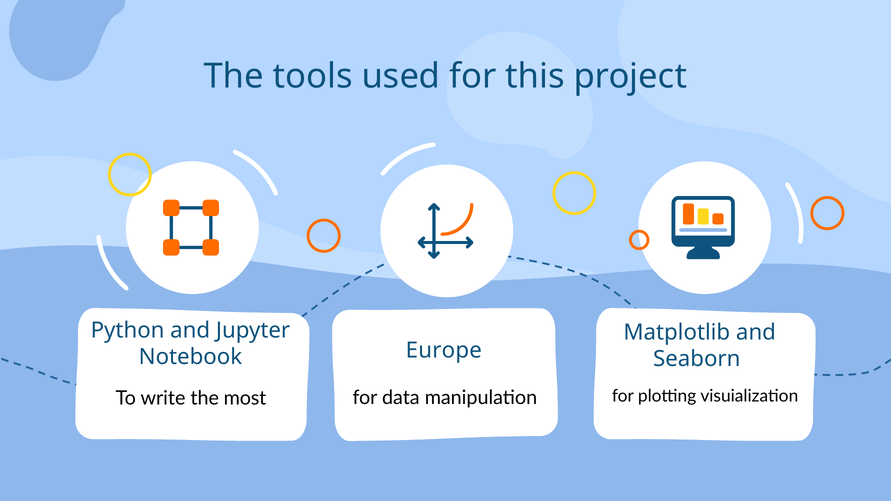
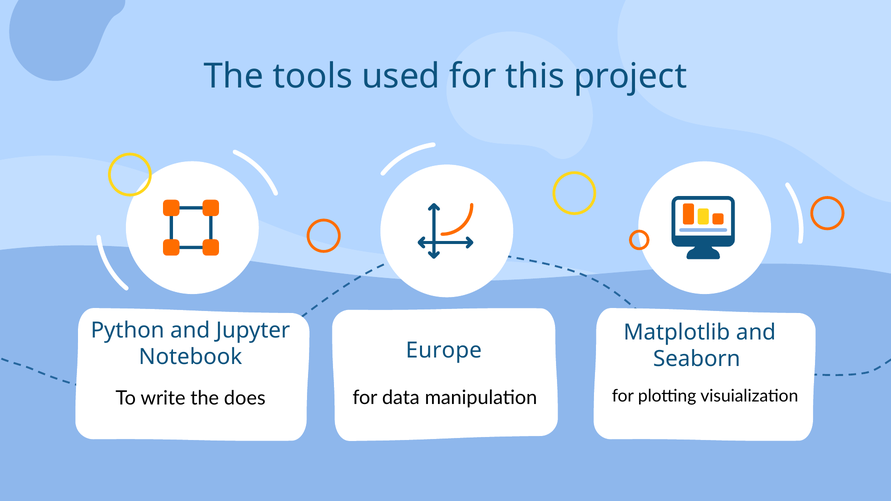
most: most -> does (245, 398)
